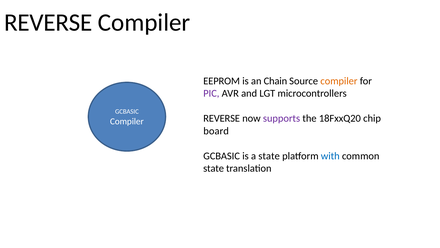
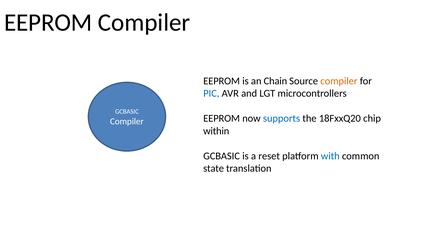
REVERSE: REVERSE -> EEPROM (48, 22)
PIC colour: purple -> blue (211, 93)
REVERSE: REVERSE -> EEPROM (222, 118)
supports colour: purple -> blue (282, 118)
board: board -> within (216, 131)
a state: state -> reset (269, 156)
